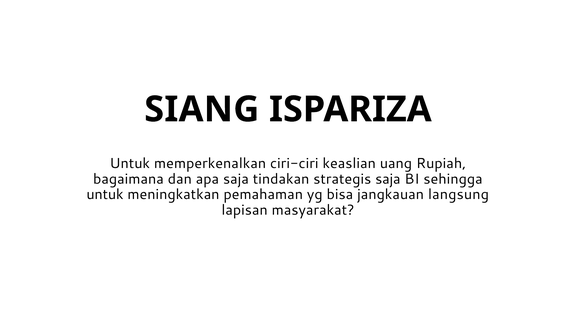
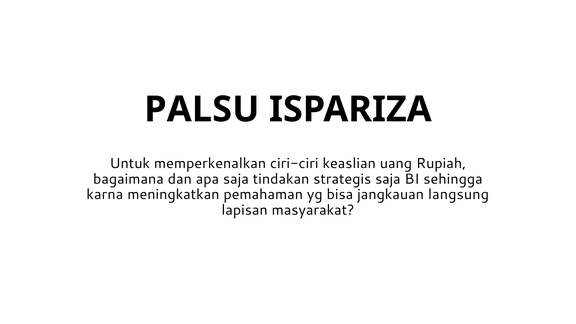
SIANG: SIANG -> PALSU (202, 109)
untuk: untuk -> karna (105, 195)
